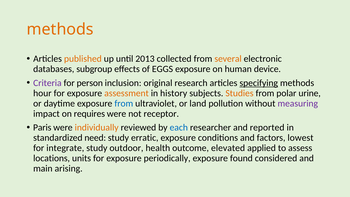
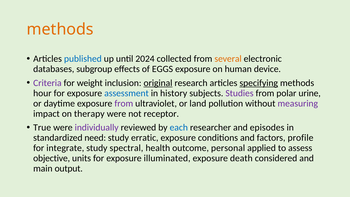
published colour: orange -> blue (83, 59)
2013: 2013 -> 2024 (145, 59)
person: person -> weight (90, 83)
original underline: none -> present (158, 83)
assessment colour: orange -> blue (127, 93)
Studies colour: orange -> purple (239, 93)
from colour: blue -> purple (124, 103)
requires: requires -> therapy (89, 114)
Paris: Paris -> True (42, 127)
individually colour: orange -> purple (97, 127)
reported: reported -> episodes (267, 127)
lowest: lowest -> profile (301, 138)
outdoor: outdoor -> spectral (126, 148)
elevated: elevated -> personal (228, 148)
locations: locations -> objective (52, 158)
periodically: periodically -> illuminated (167, 158)
found: found -> death (241, 158)
arising: arising -> output (69, 168)
